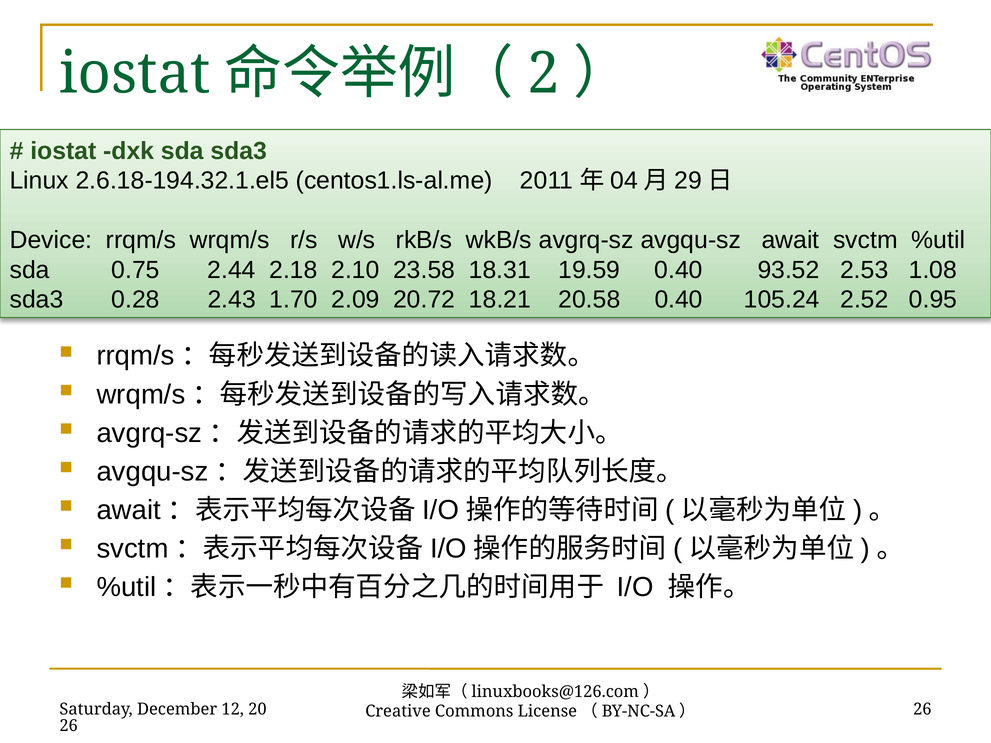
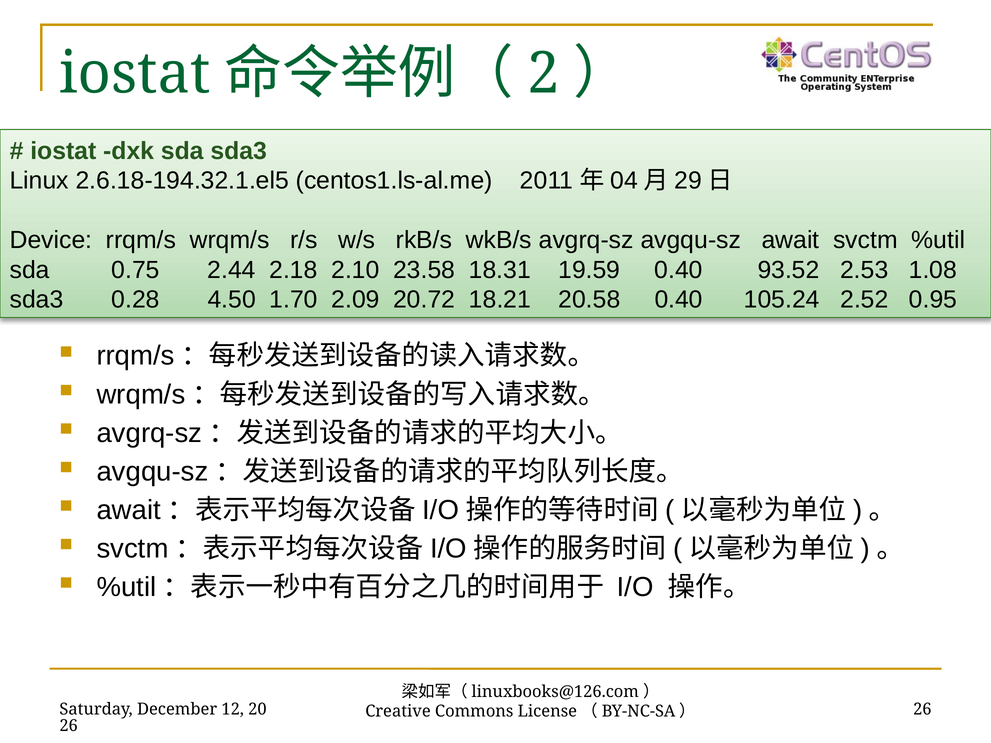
2.43: 2.43 -> 4.50 (232, 300)
